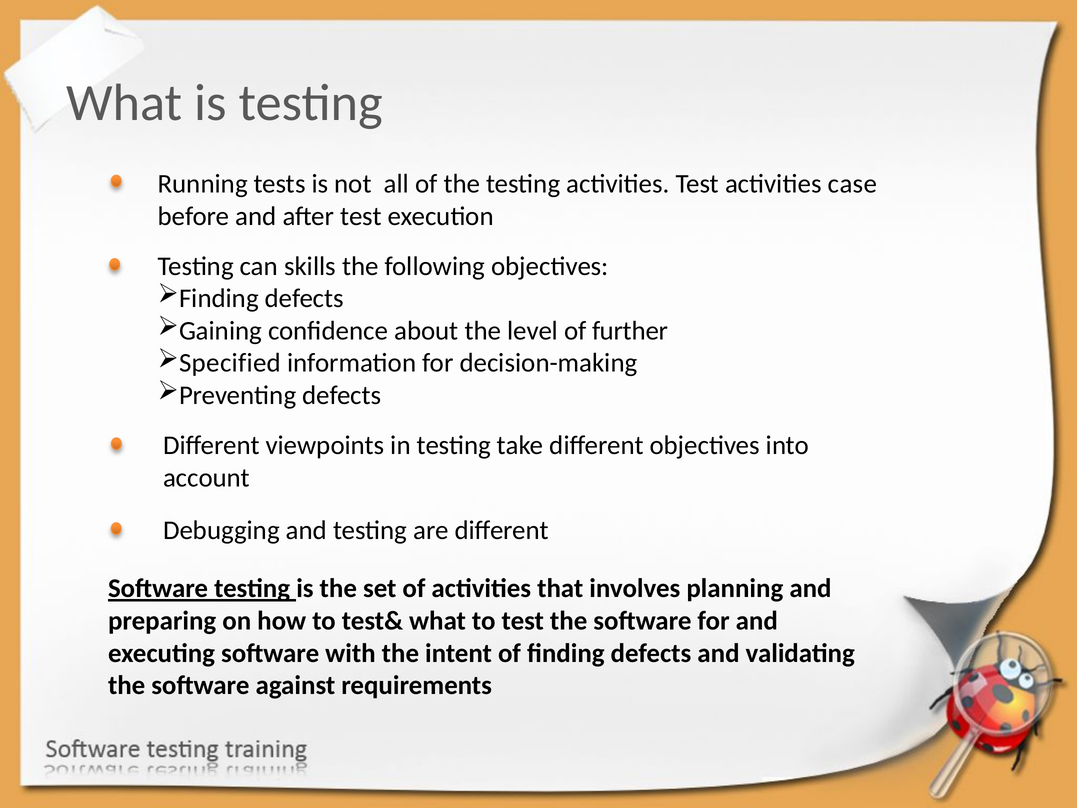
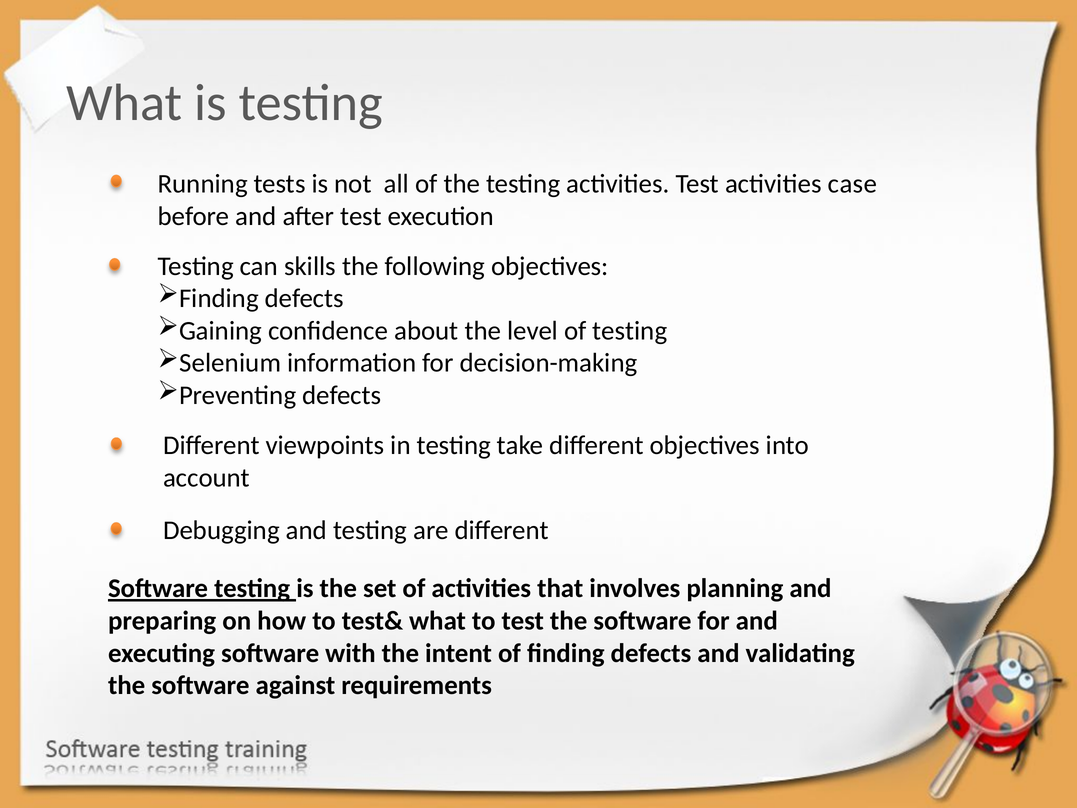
of further: further -> testing (630, 331)
Specified: Specified -> Selenium (230, 363)
